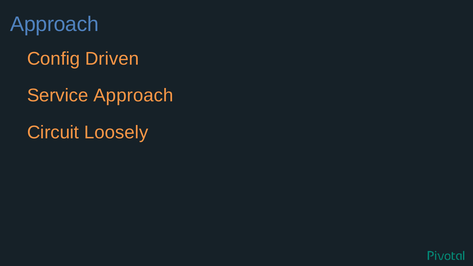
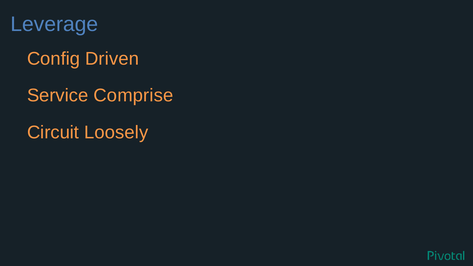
Approach: Approach -> Leverage (54, 24)
Service Approach: Approach -> Comprise (133, 96)
